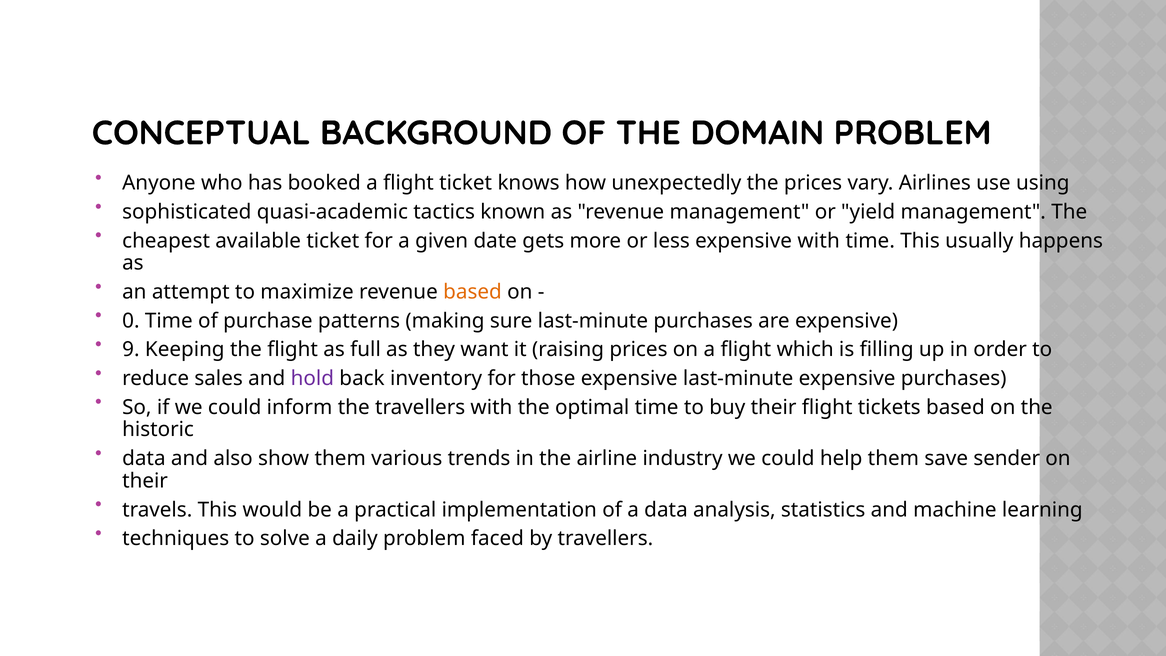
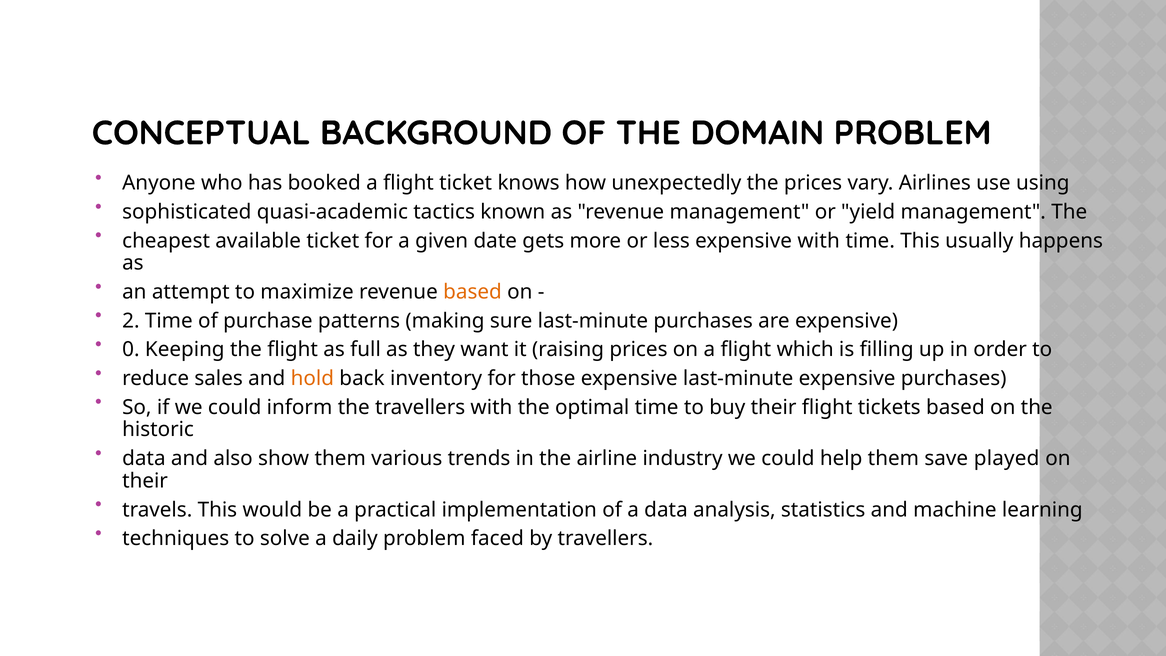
0: 0 -> 2 (131, 321)
9: 9 -> 0 (131, 350)
hold colour: purple -> orange (312, 378)
sender: sender -> played (1007, 458)
